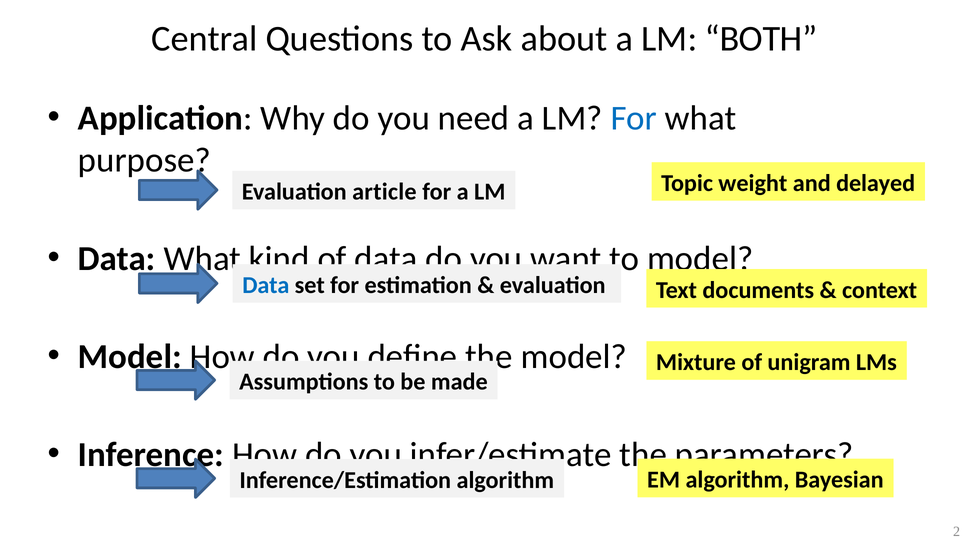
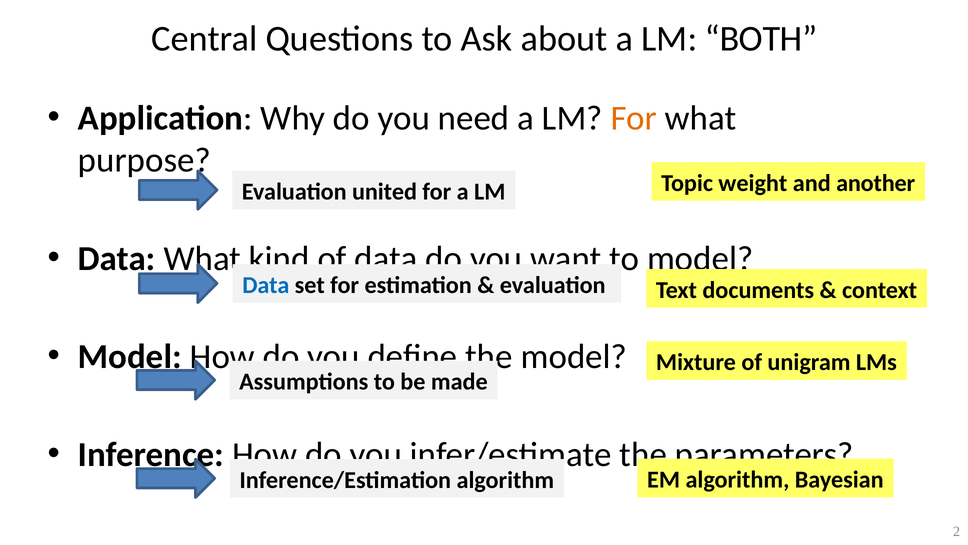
For colour: blue -> orange (634, 118)
delayed: delayed -> another (876, 183)
article: article -> united (385, 192)
